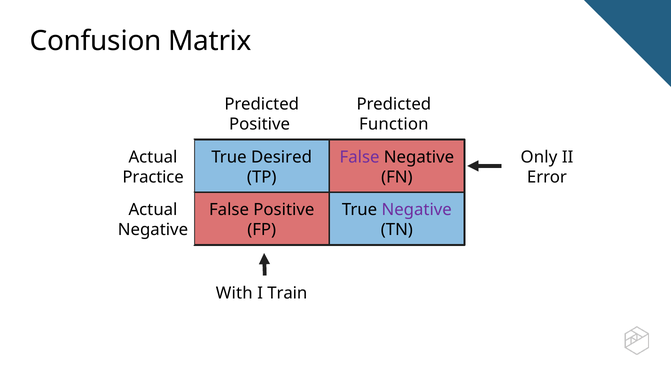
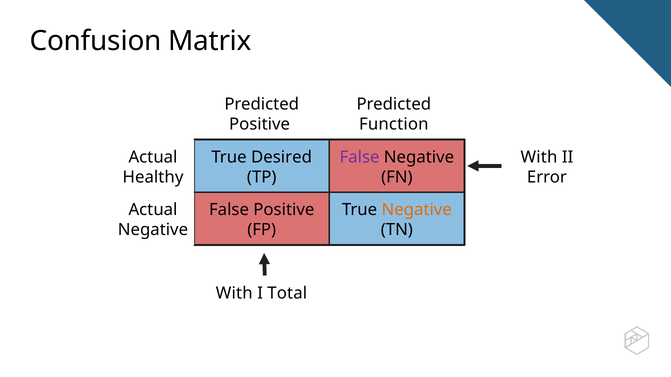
Only: Only -> With (539, 157)
Practice: Practice -> Healthy (153, 177)
Negative colour: purple -> orange (417, 210)
Train: Train -> Total (287, 294)
